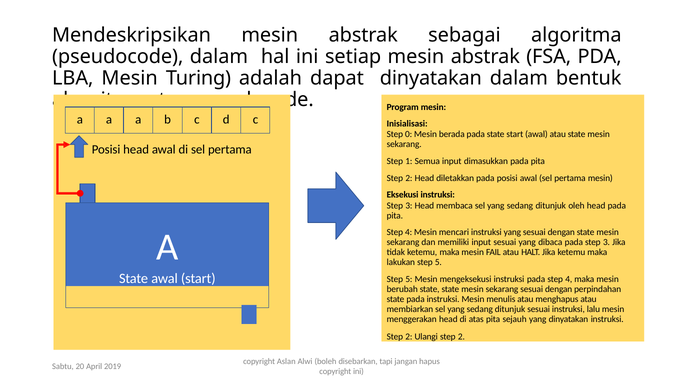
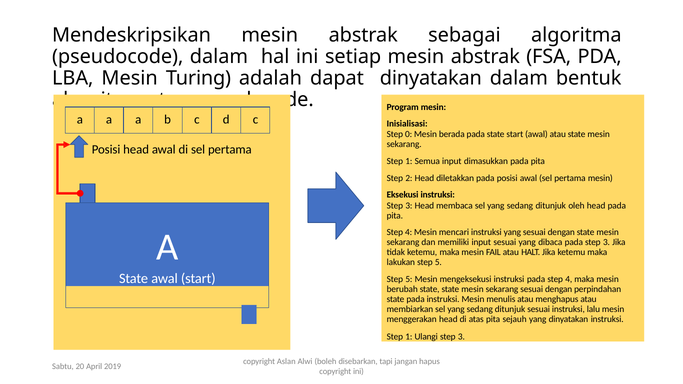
2: 2 -> 1 (409, 337)
Ulangi step 2: 2 -> 3 (461, 337)
